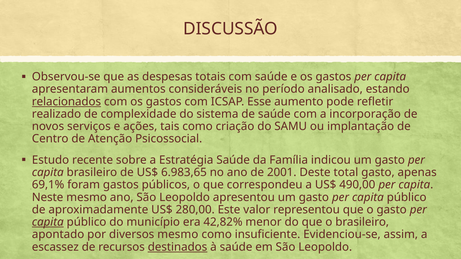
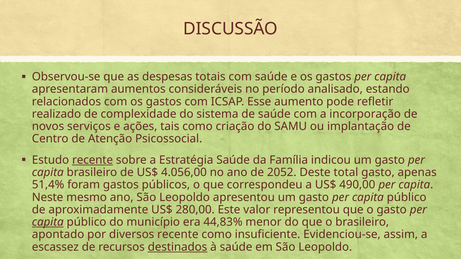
relacionados underline: present -> none (66, 102)
recente underline: none -> present (93, 160)
6.983,65: 6.983,65 -> 4.056,00 (184, 173)
2001: 2001 -> 2052 (282, 173)
69,1%: 69,1% -> 51,4% (48, 185)
42,82%: 42,82% -> 44,83% (223, 222)
diversos mesmo: mesmo -> recente (178, 235)
